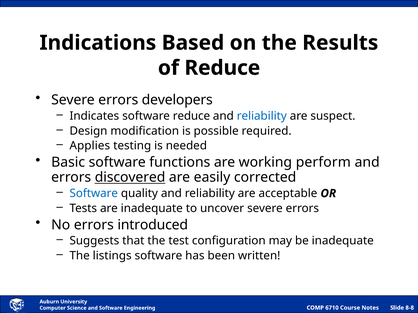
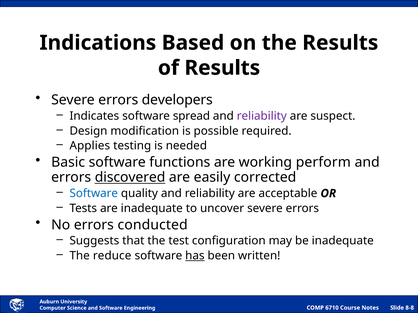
of Reduce: Reduce -> Results (222, 68)
software reduce: reduce -> spread (191, 116)
reliability colour: blue -> purple (262, 116)
introduced: introduced -> conducted (153, 225)
listings: listings -> reduce (112, 256)
has underline: none -> present (195, 256)
